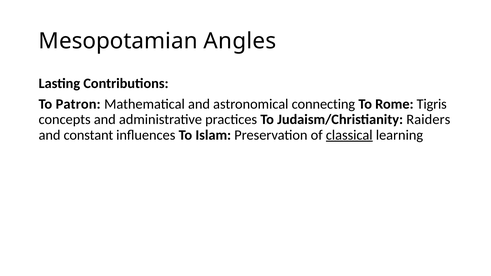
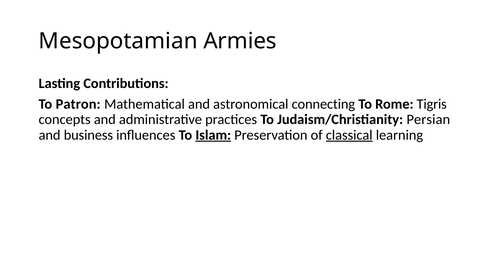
Angles: Angles -> Armies (240, 41)
Raiders: Raiders -> Persian (428, 120)
constant: constant -> business (88, 135)
Islam underline: none -> present (213, 135)
